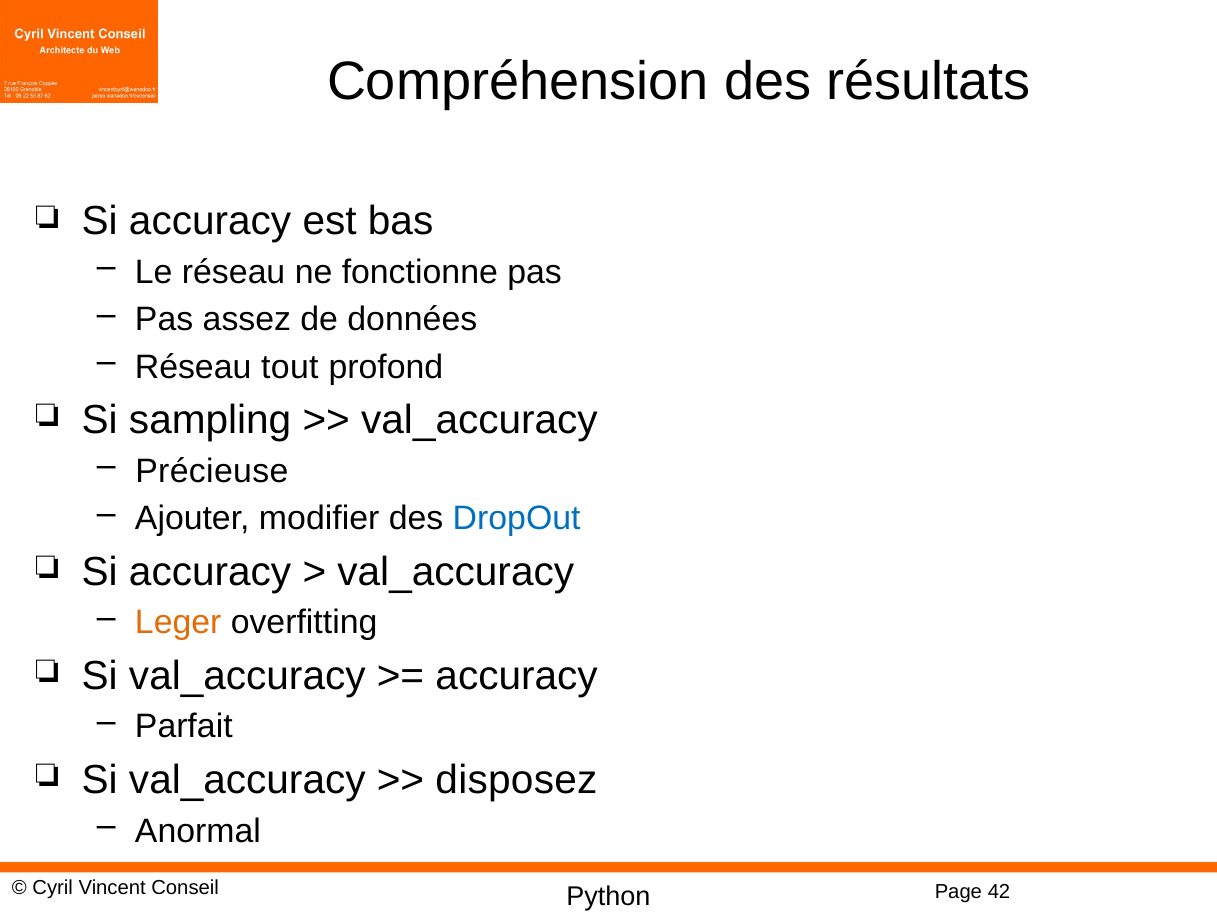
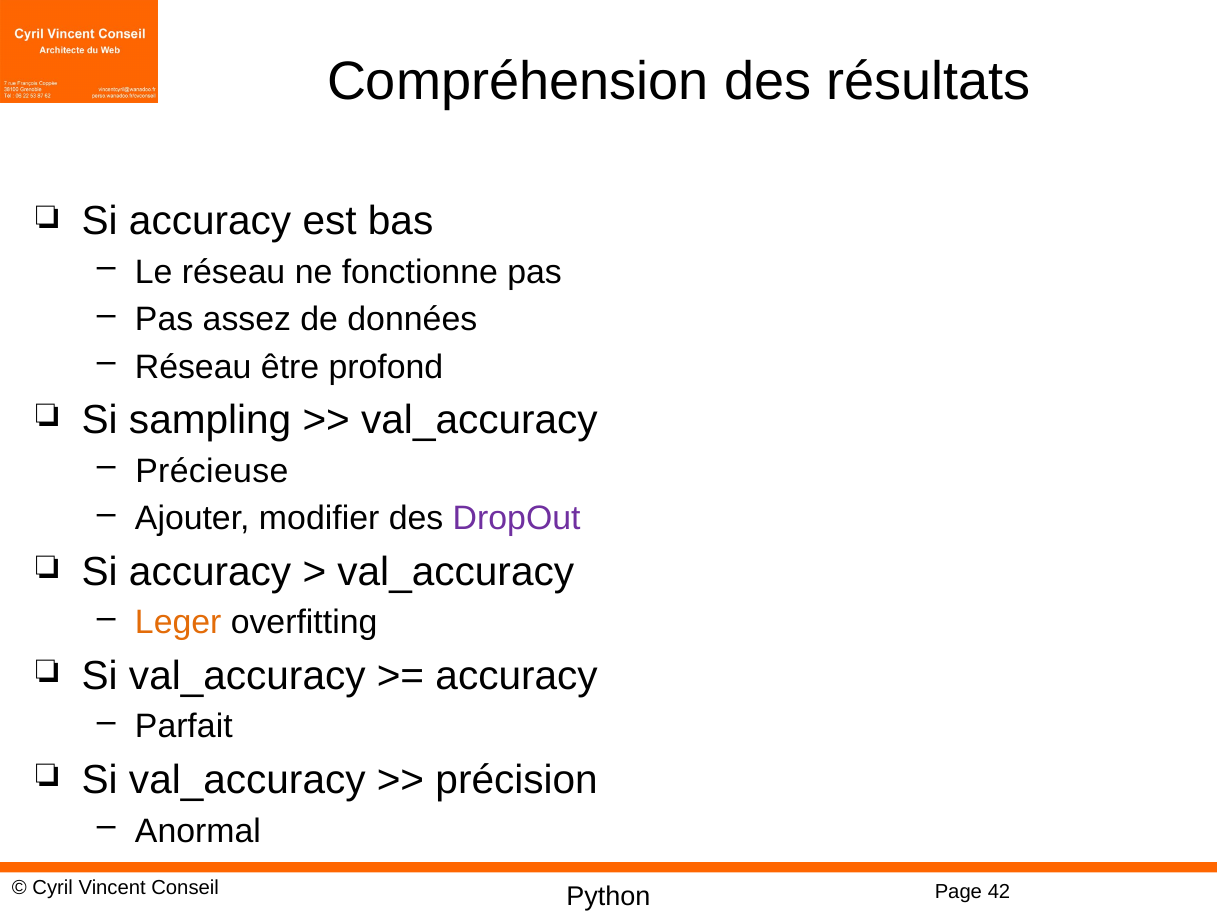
tout: tout -> être (290, 367)
DropOut colour: blue -> purple (517, 518)
disposez: disposez -> précision (517, 780)
